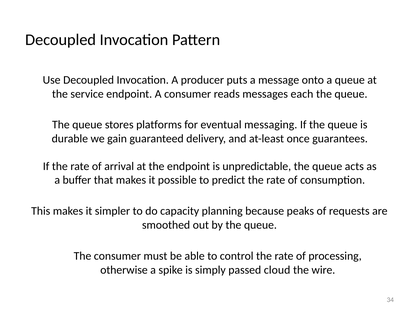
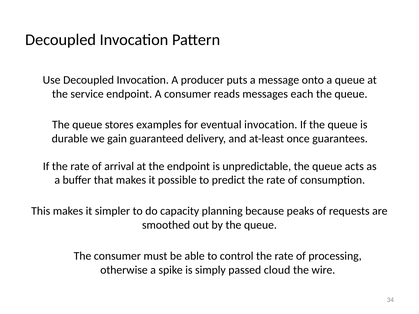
platforms: platforms -> examples (159, 125)
eventual messaging: messaging -> invocation (271, 125)
